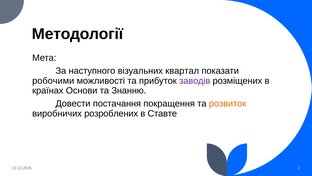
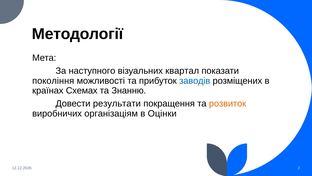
робочими: робочими -> покоління (53, 81)
заводів colour: purple -> blue (195, 81)
Основи: Основи -> Схемах (82, 90)
постачання: постачання -> результати (117, 103)
розроблених: розроблених -> організаціям (111, 113)
Ставте: Ставте -> Оцінки (162, 113)
